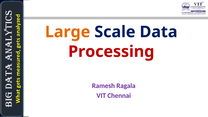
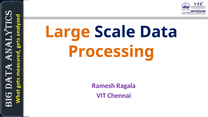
Processing colour: red -> orange (111, 52)
